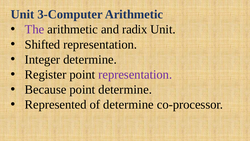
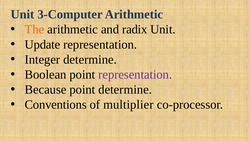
The colour: purple -> orange (34, 29)
Shifted: Shifted -> Update (43, 44)
Register: Register -> Boolean (46, 74)
Represented: Represented -> Conventions (56, 104)
of determine: determine -> multiplier (128, 104)
